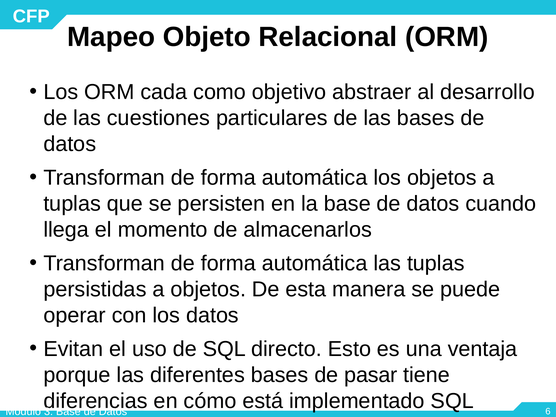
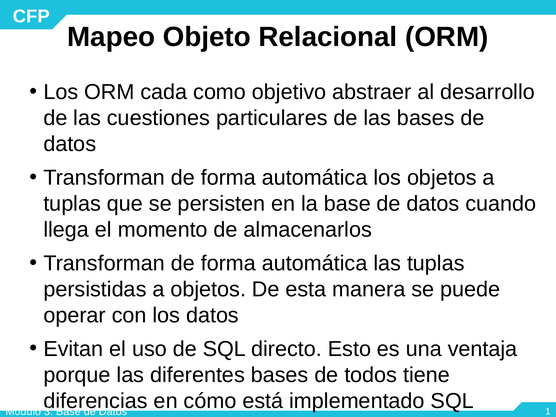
pasar: pasar -> todos (371, 375)
6: 6 -> 1 (548, 412)
